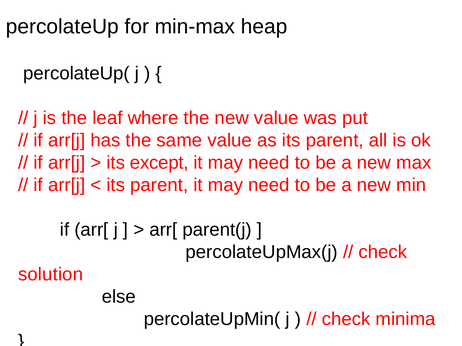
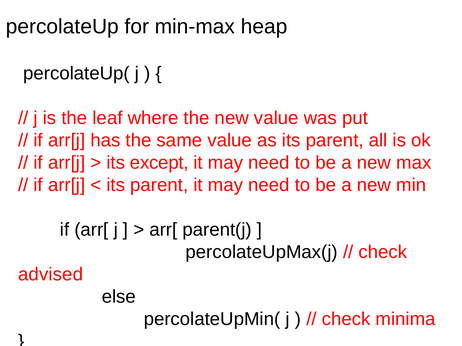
solution: solution -> advised (51, 274)
